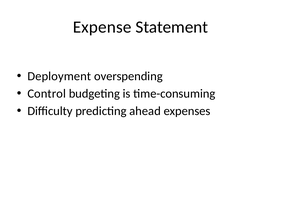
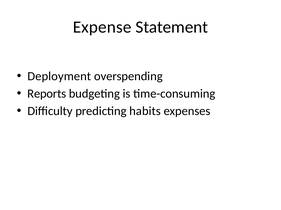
Control: Control -> Reports (47, 94)
ahead: ahead -> habits (145, 111)
